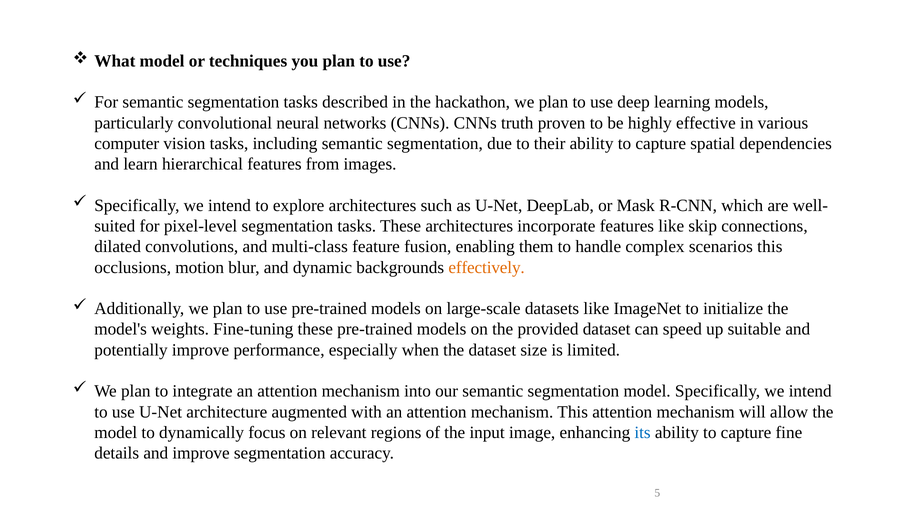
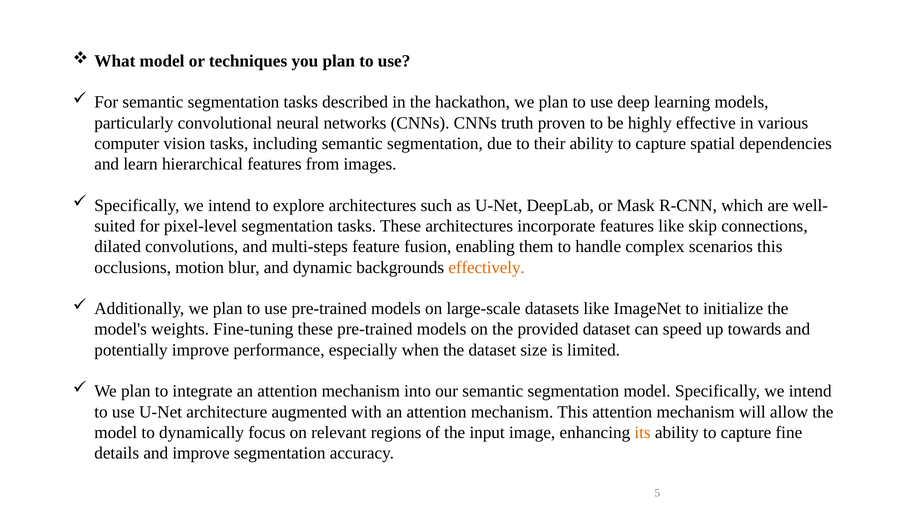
multi-class: multi-class -> multi-steps (310, 247)
suitable: suitable -> towards (754, 329)
its colour: blue -> orange (643, 432)
